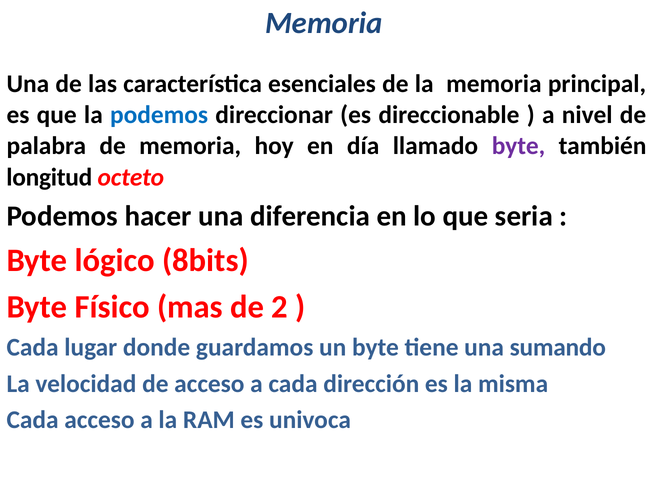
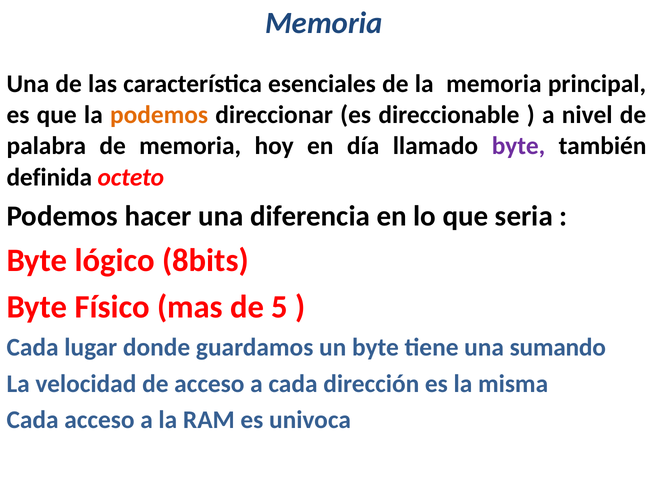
podemos colour: blue -> orange (159, 115)
longitud: longitud -> definida (49, 177)
2: 2 -> 5 (280, 307)
